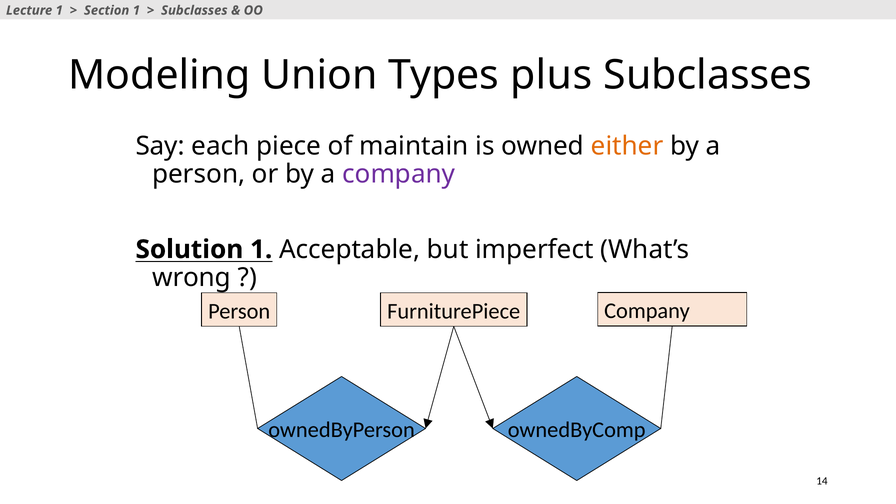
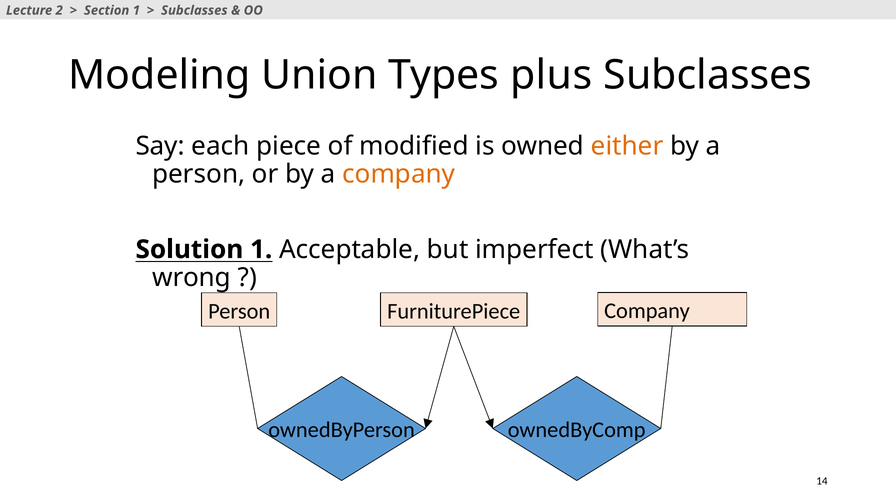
Lecture 1: 1 -> 2 (59, 10)
maintain: maintain -> modified (414, 146)
company colour: purple -> orange (399, 174)
